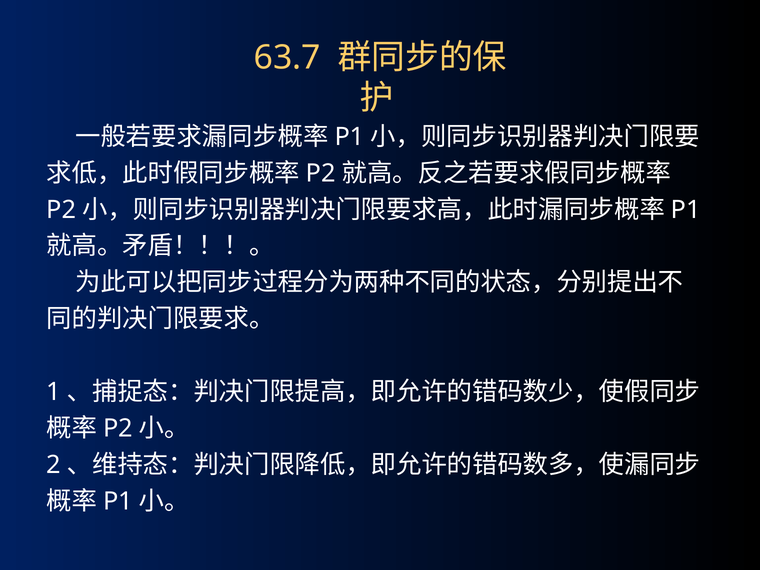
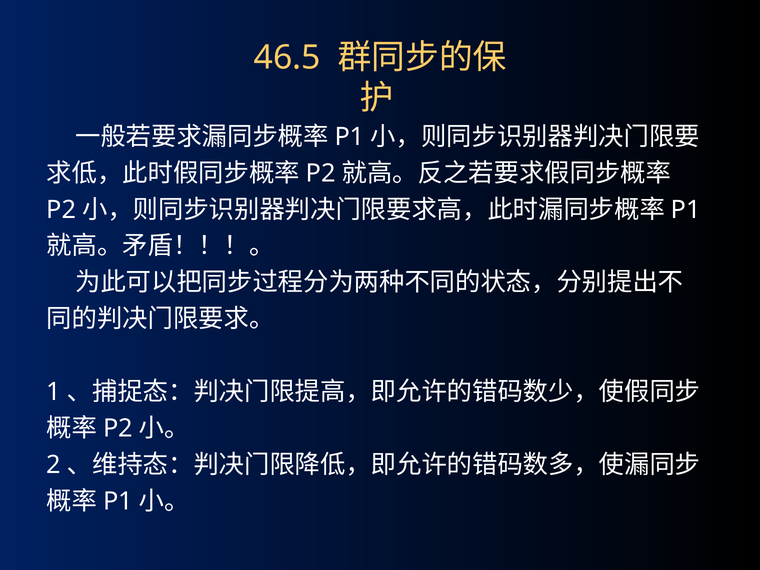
63.7: 63.7 -> 46.5 (287, 58)
